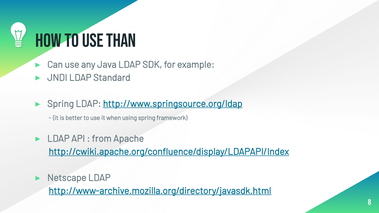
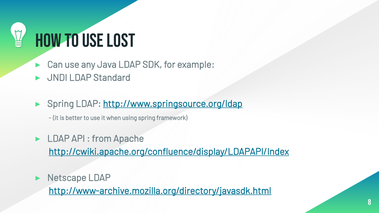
THAN: THAN -> LOST (121, 41)
